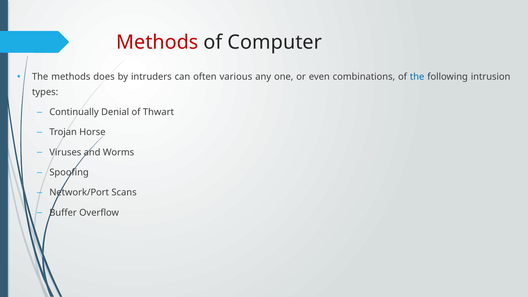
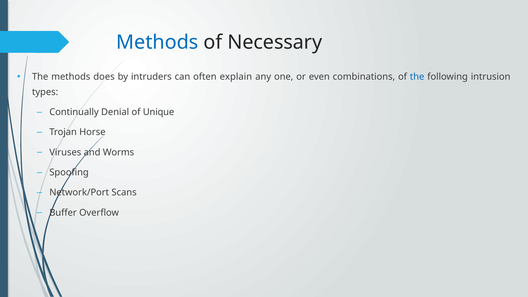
Methods colour: red -> blue (157, 42)
Computer: Computer -> Necessary (275, 42)
various: various -> explain (236, 77)
Thwart: Thwart -> Unique (159, 112)
